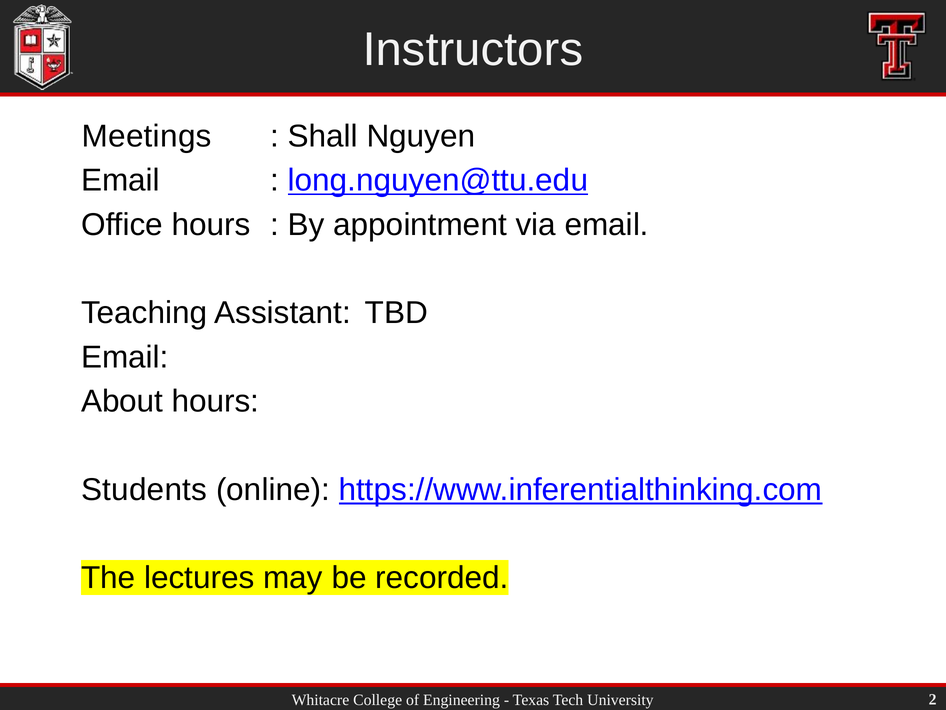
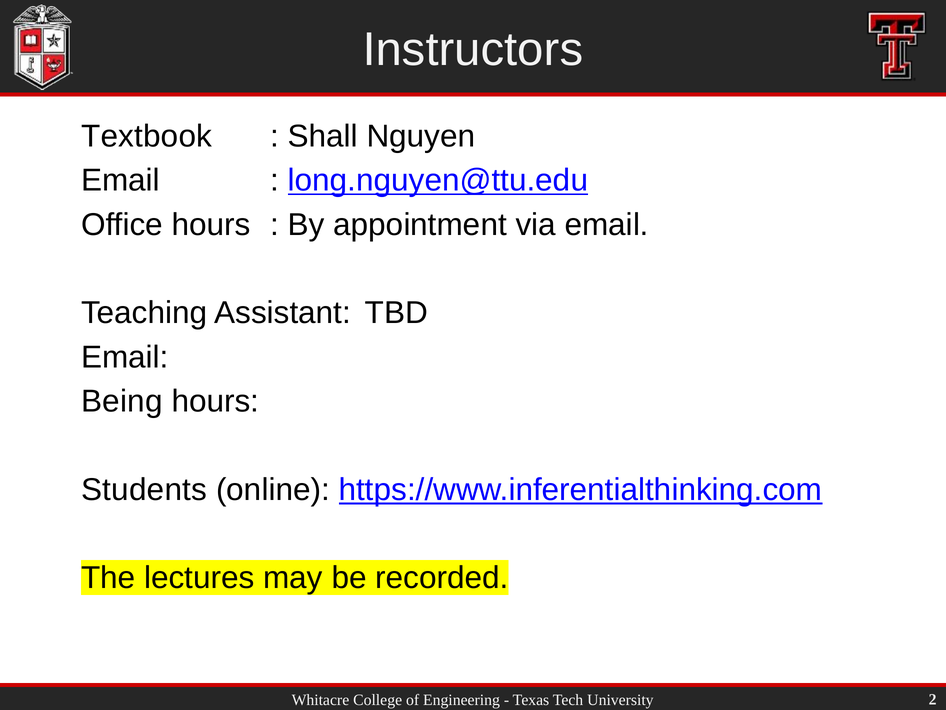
Meetings: Meetings -> Textbook (147, 136)
About: About -> Being (122, 401)
